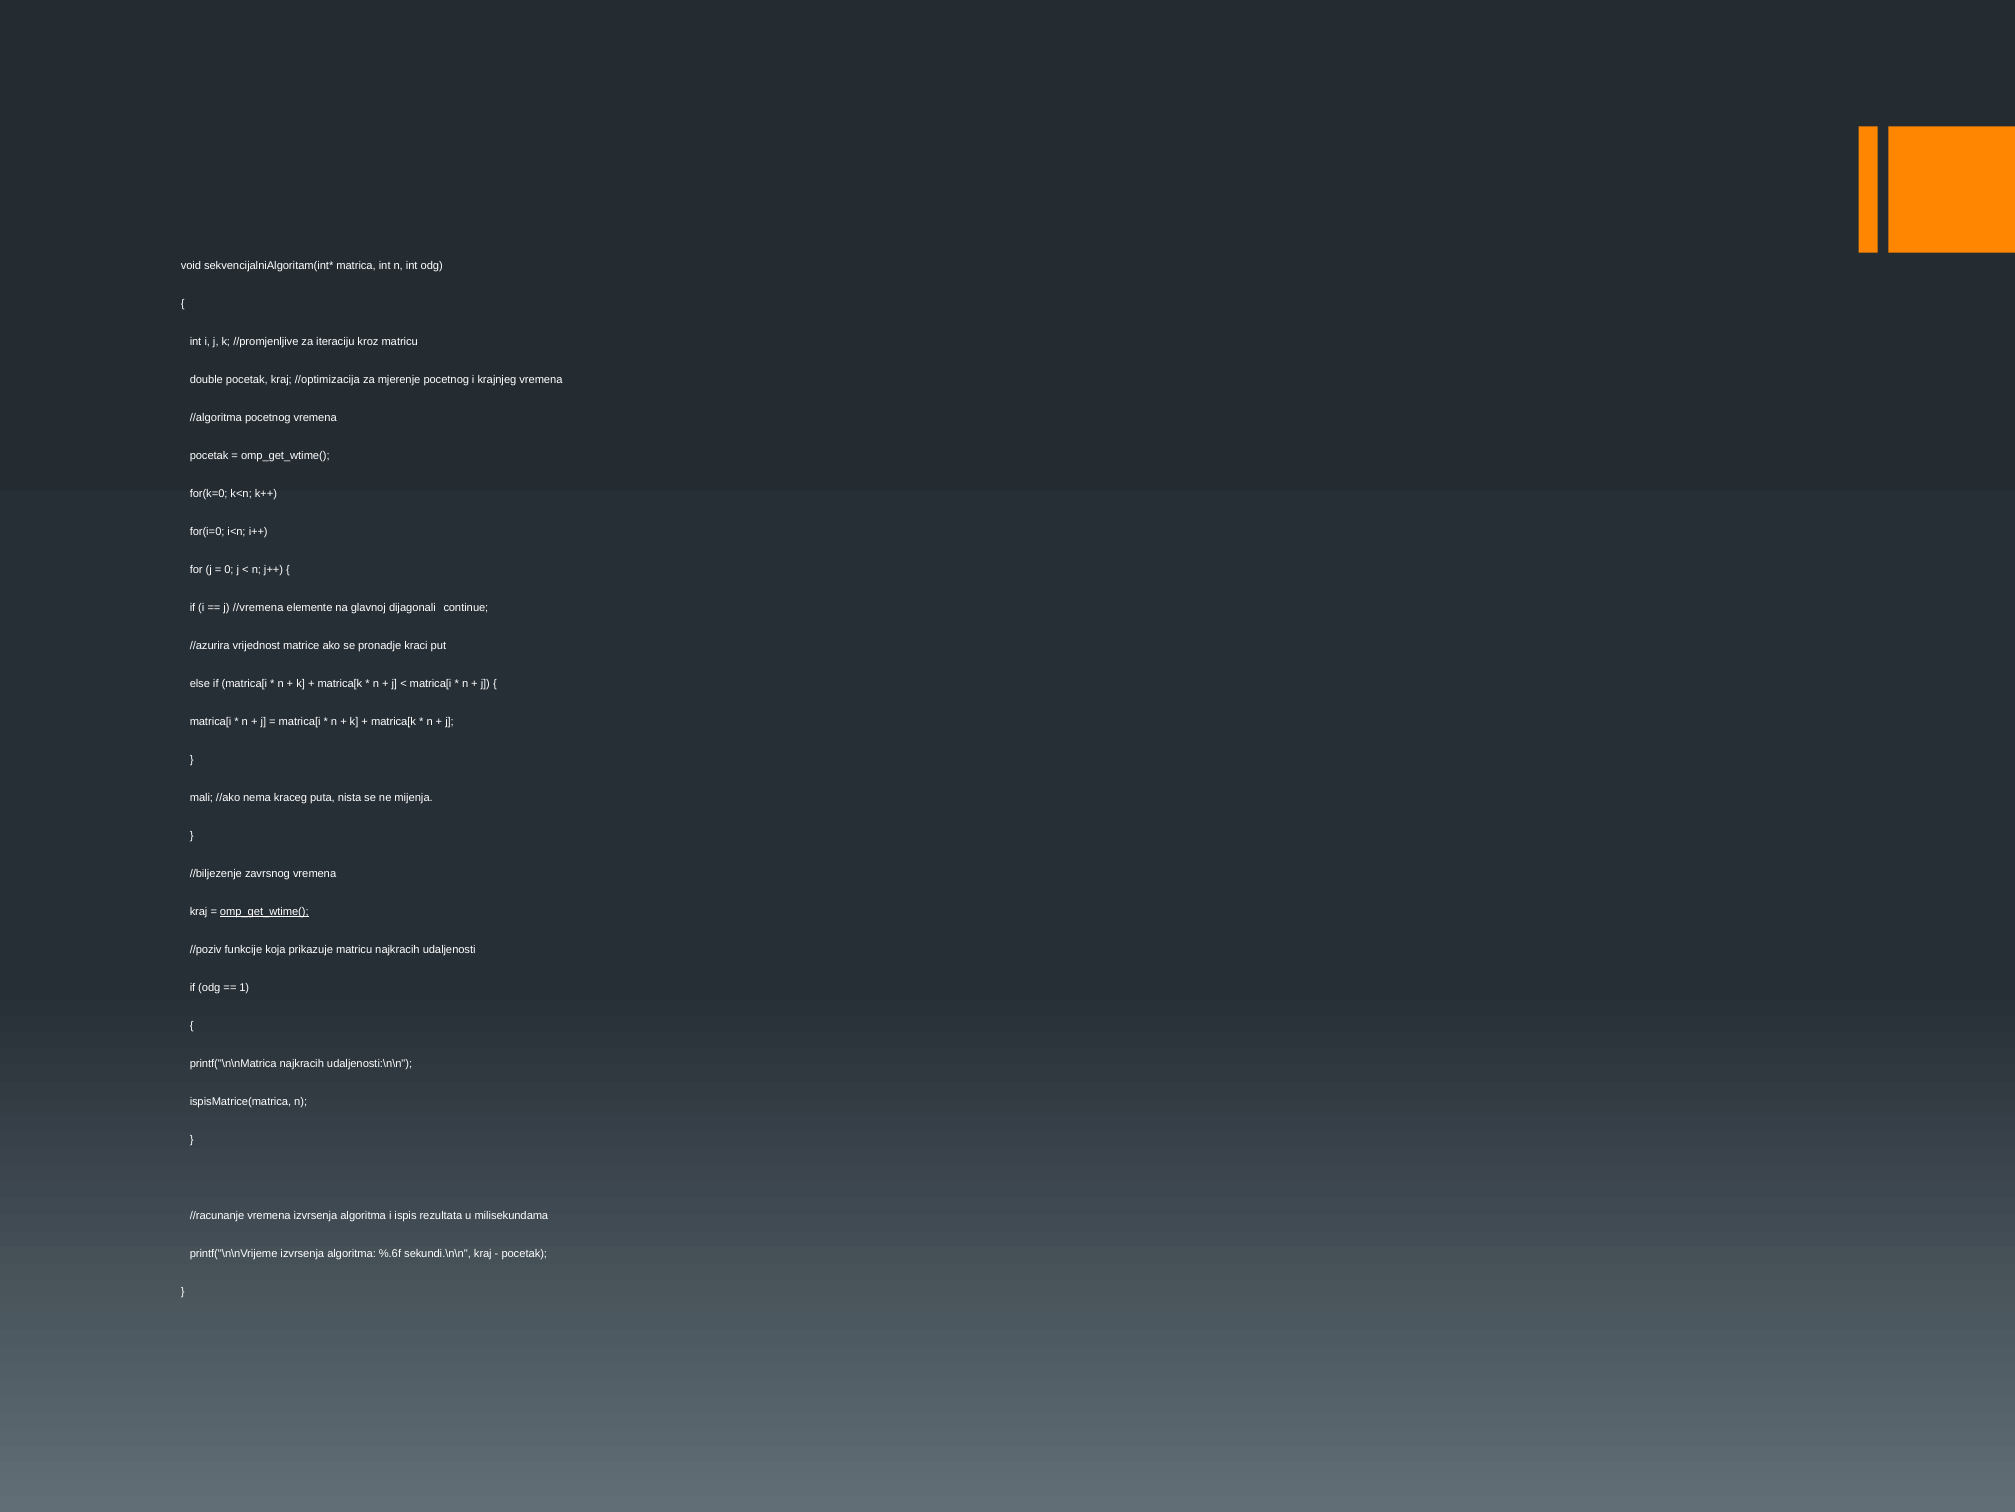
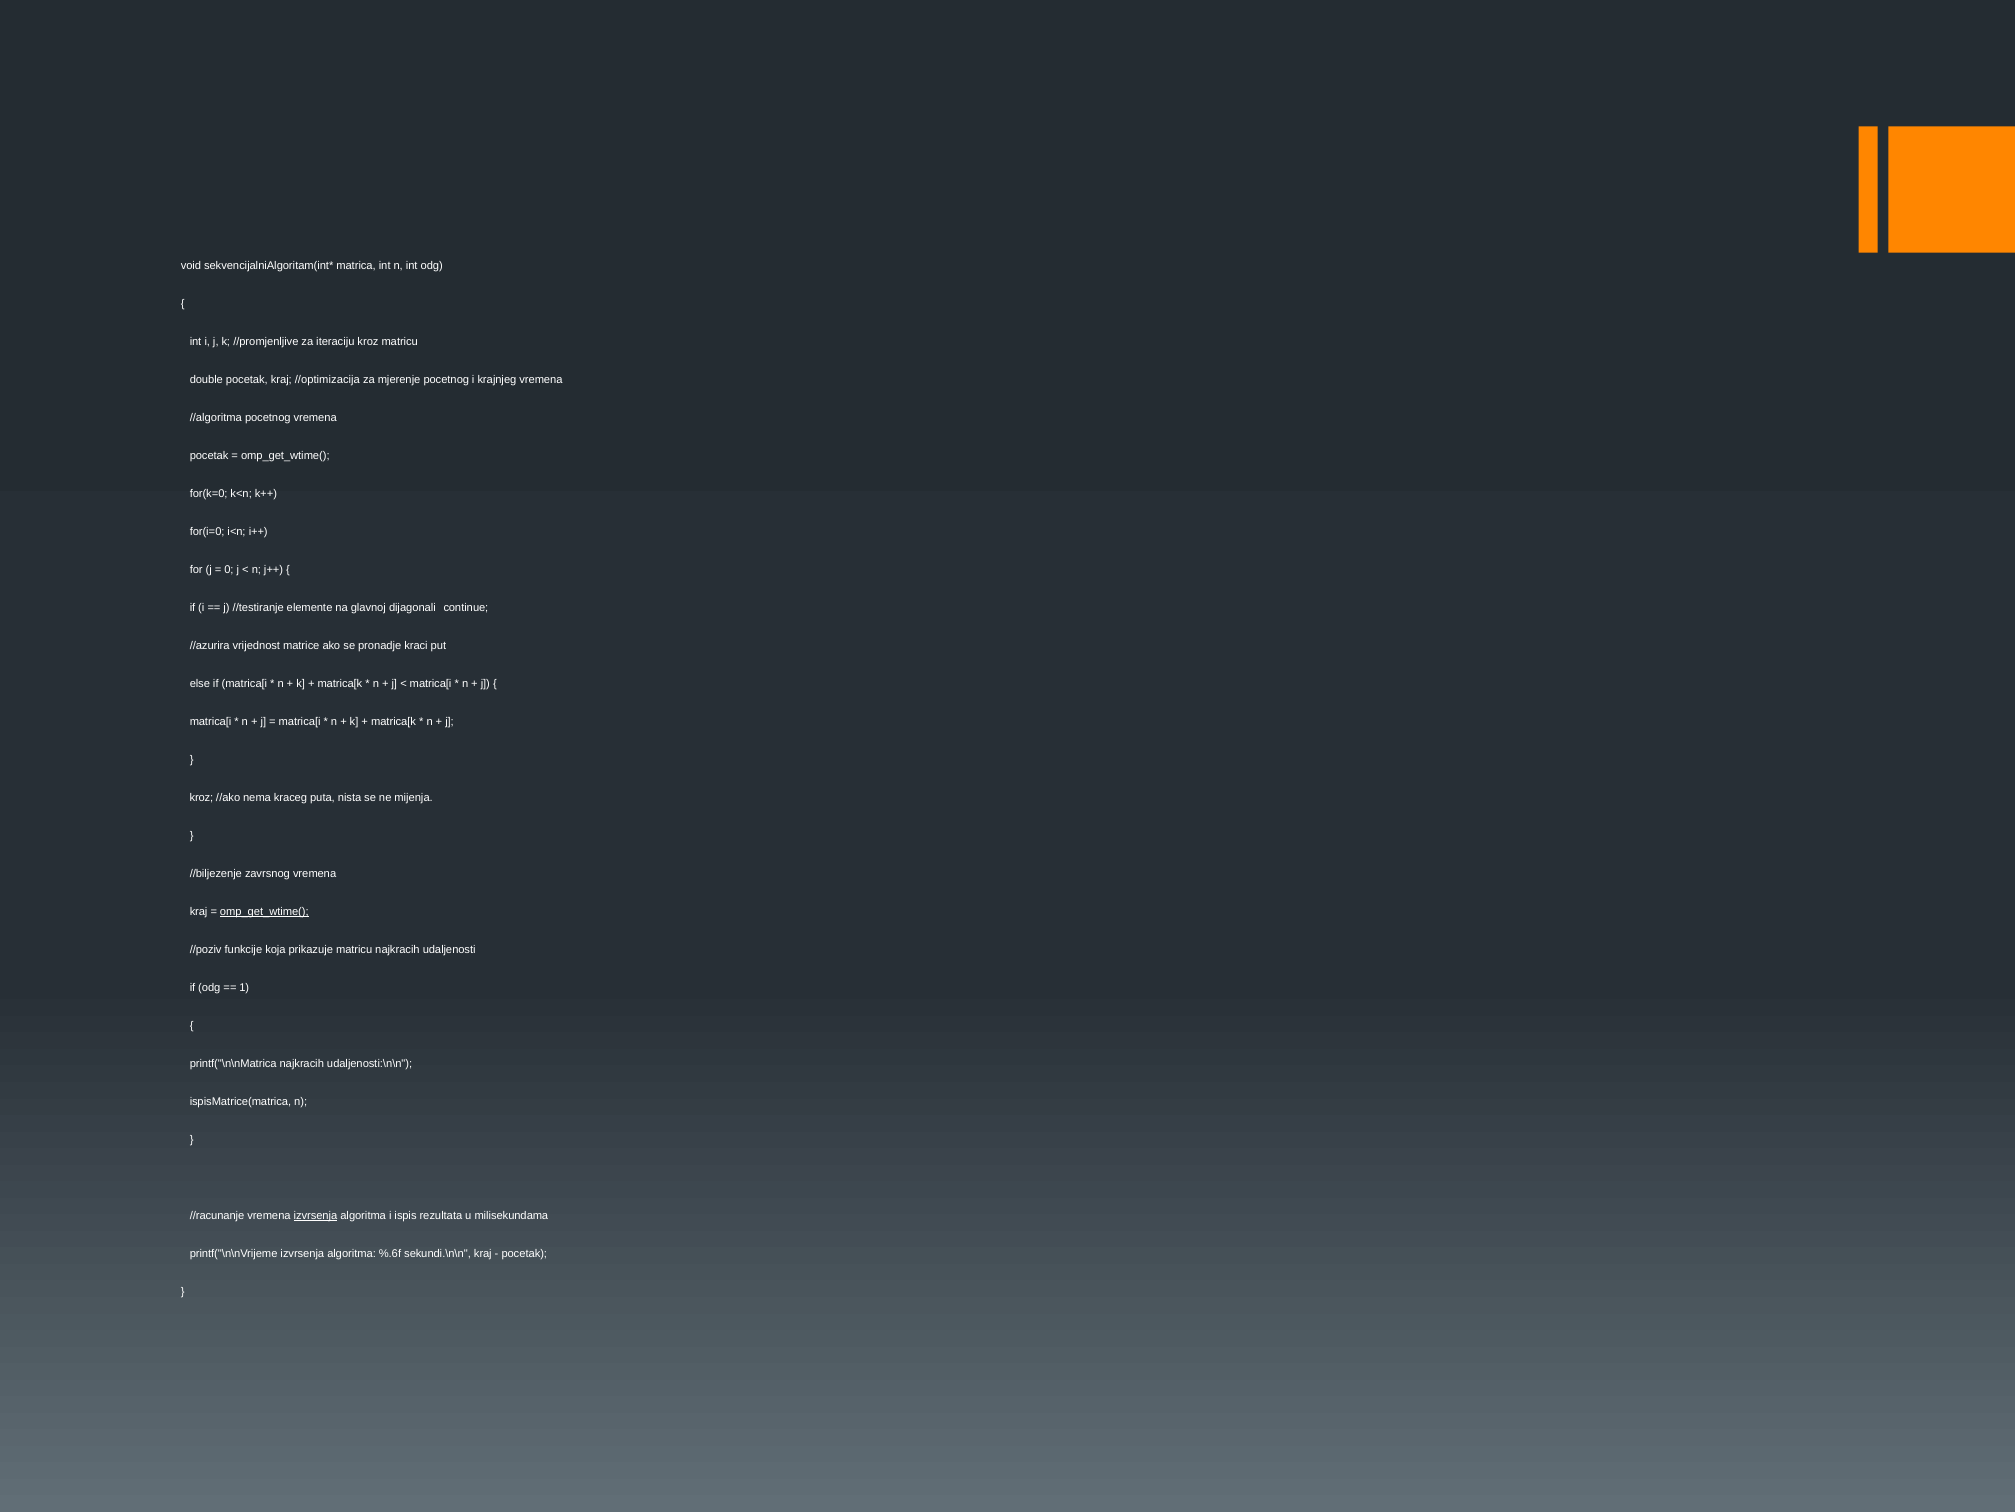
//vremena: //vremena -> //testiranje (258, 607)
mali: mali -> kroz (201, 797)
izvrsenja underline: none -> present (315, 1215)
